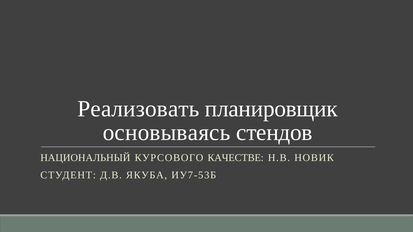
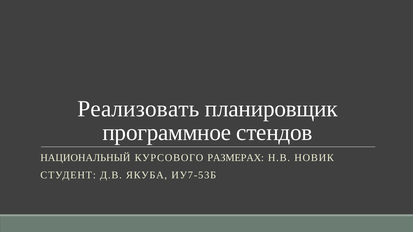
основываясь: основываясь -> программное (167, 133)
КАЧЕСТВЕ: КАЧЕСТВЕ -> РАЗМЕРАХ (236, 158)
